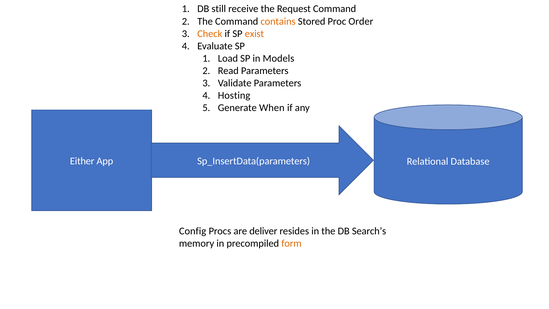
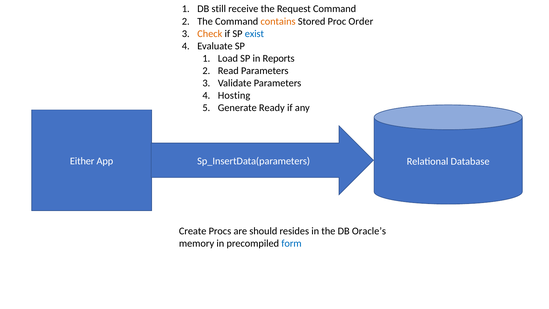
exist colour: orange -> blue (254, 34)
Models: Models -> Reports (279, 58)
When: When -> Ready (272, 108)
Config: Config -> Create (193, 231)
deliver: deliver -> should (263, 231)
Search’s: Search’s -> Oracle’s (369, 231)
form colour: orange -> blue (291, 243)
